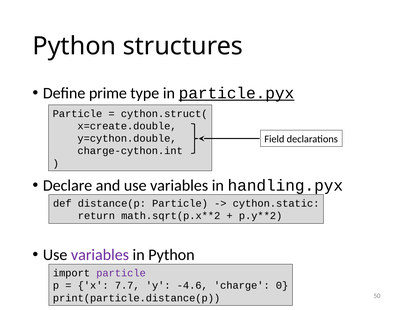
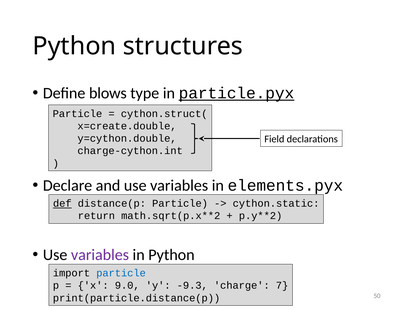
prime: prime -> blows (108, 93)
handling.pyx: handling.pyx -> elements.pyx (285, 185)
def underline: none -> present (62, 203)
particle colour: purple -> blue (121, 273)
7.7: 7.7 -> 9.0 (127, 285)
-4.6: -4.6 -> -9.3 (192, 285)
0: 0 -> 7 (282, 285)
